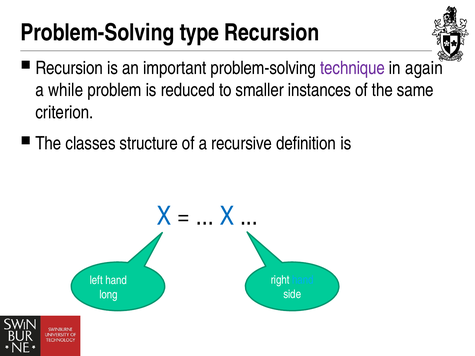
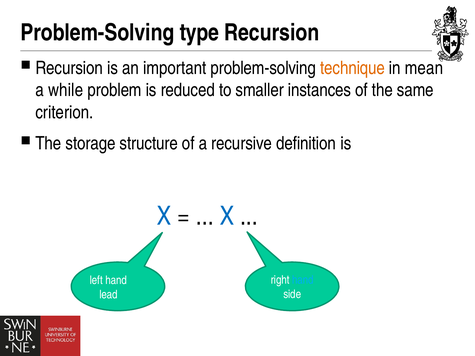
technique colour: purple -> orange (353, 68)
again: again -> mean (424, 68)
classes: classes -> storage (91, 143)
long: long -> lead (109, 295)
